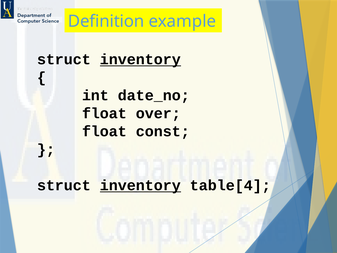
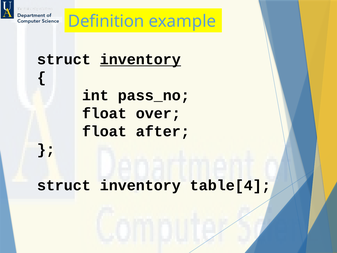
date_no: date_no -> pass_no (154, 95)
const: const -> after (163, 131)
inventory underline: present -> none (140, 185)
